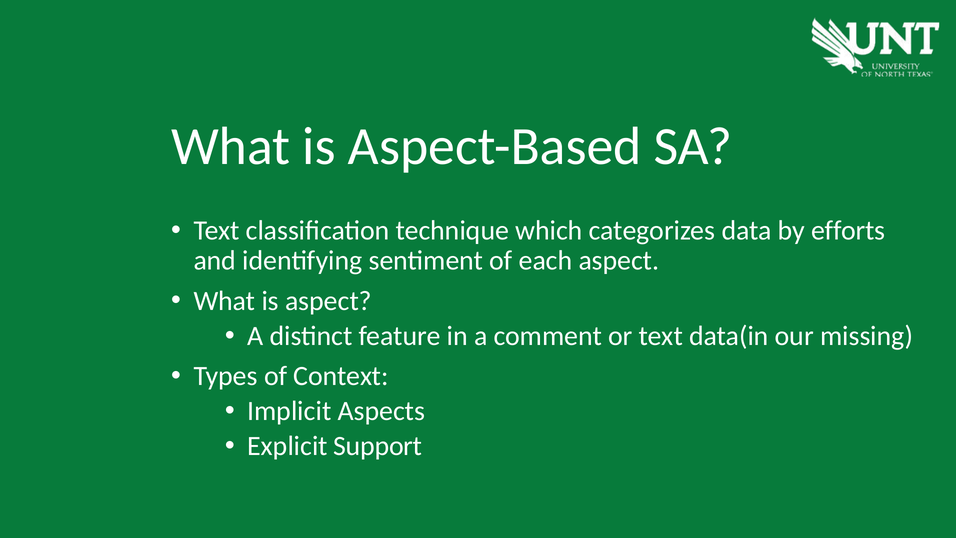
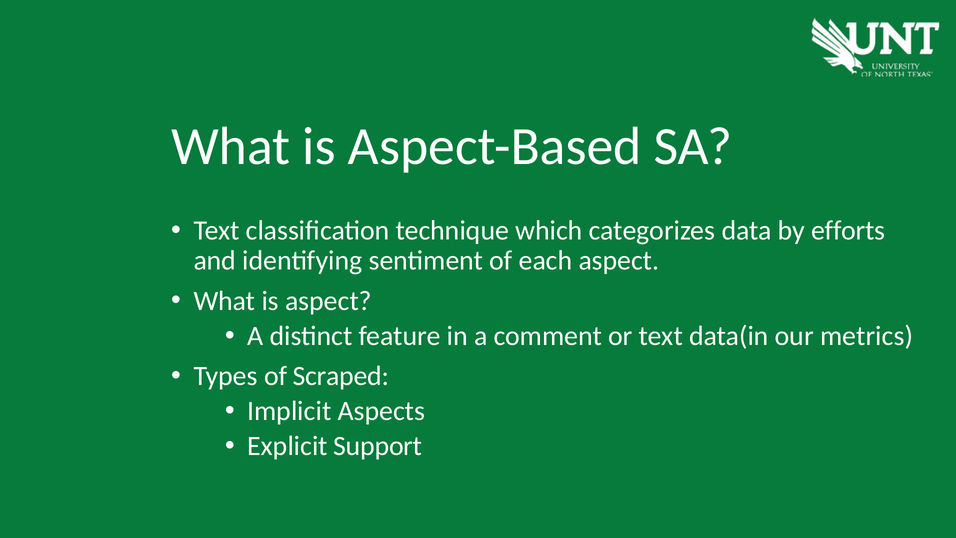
missing: missing -> metrics (867, 336)
Context: Context -> Scraped (341, 376)
